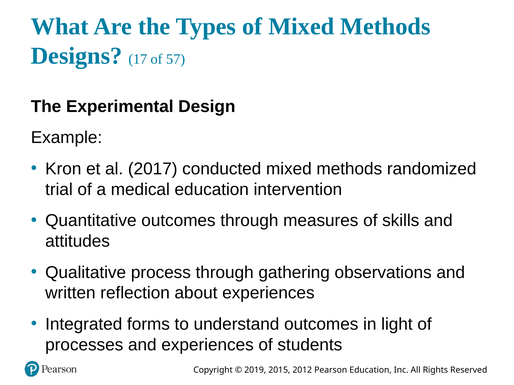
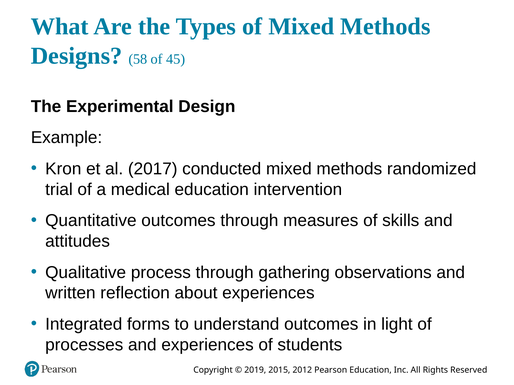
17: 17 -> 58 (138, 59)
57: 57 -> 45 (176, 59)
